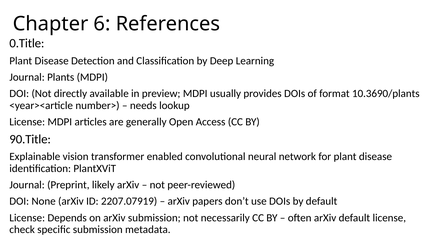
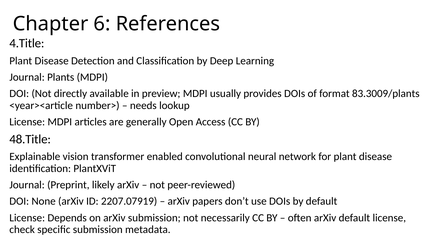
0.Title: 0.Title -> 4.Title (27, 43)
10.3690/plants: 10.3690/plants -> 83.3009/plants (386, 94)
90.Title: 90.Title -> 48.Title (30, 139)
